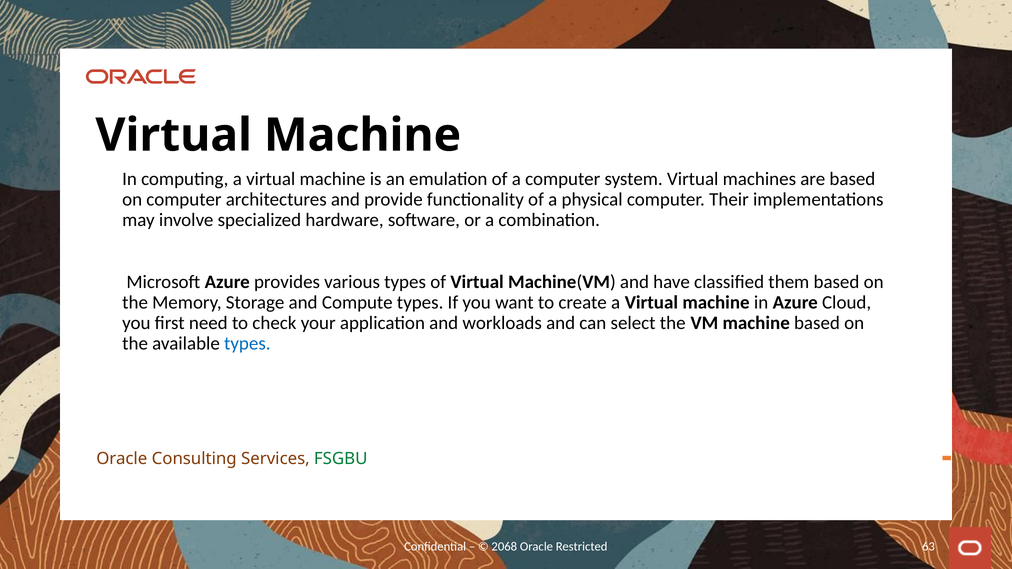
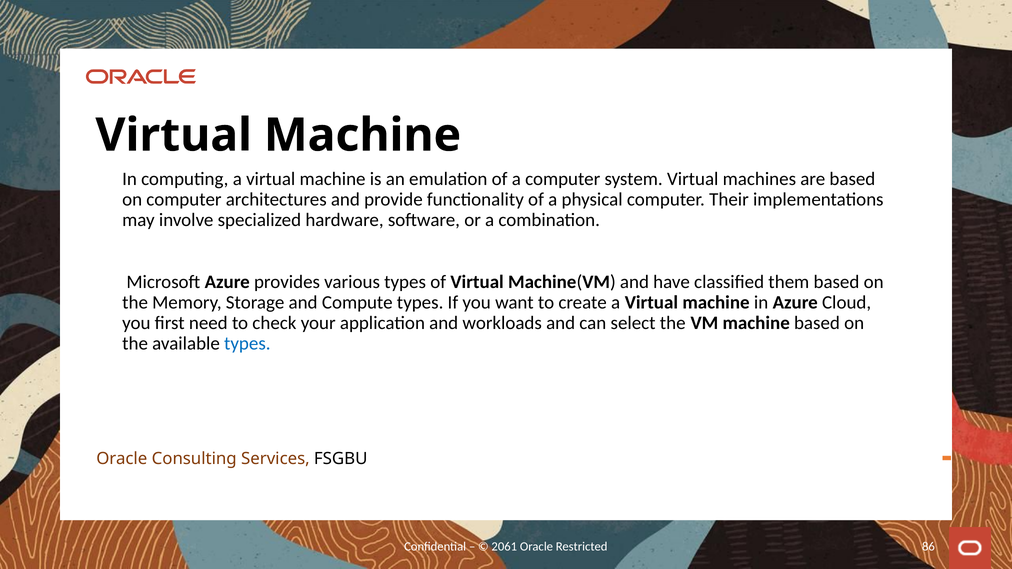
FSGBU colour: green -> black (341, 459)
2068: 2068 -> 2061 (504, 547)
63: 63 -> 86 (928, 547)
